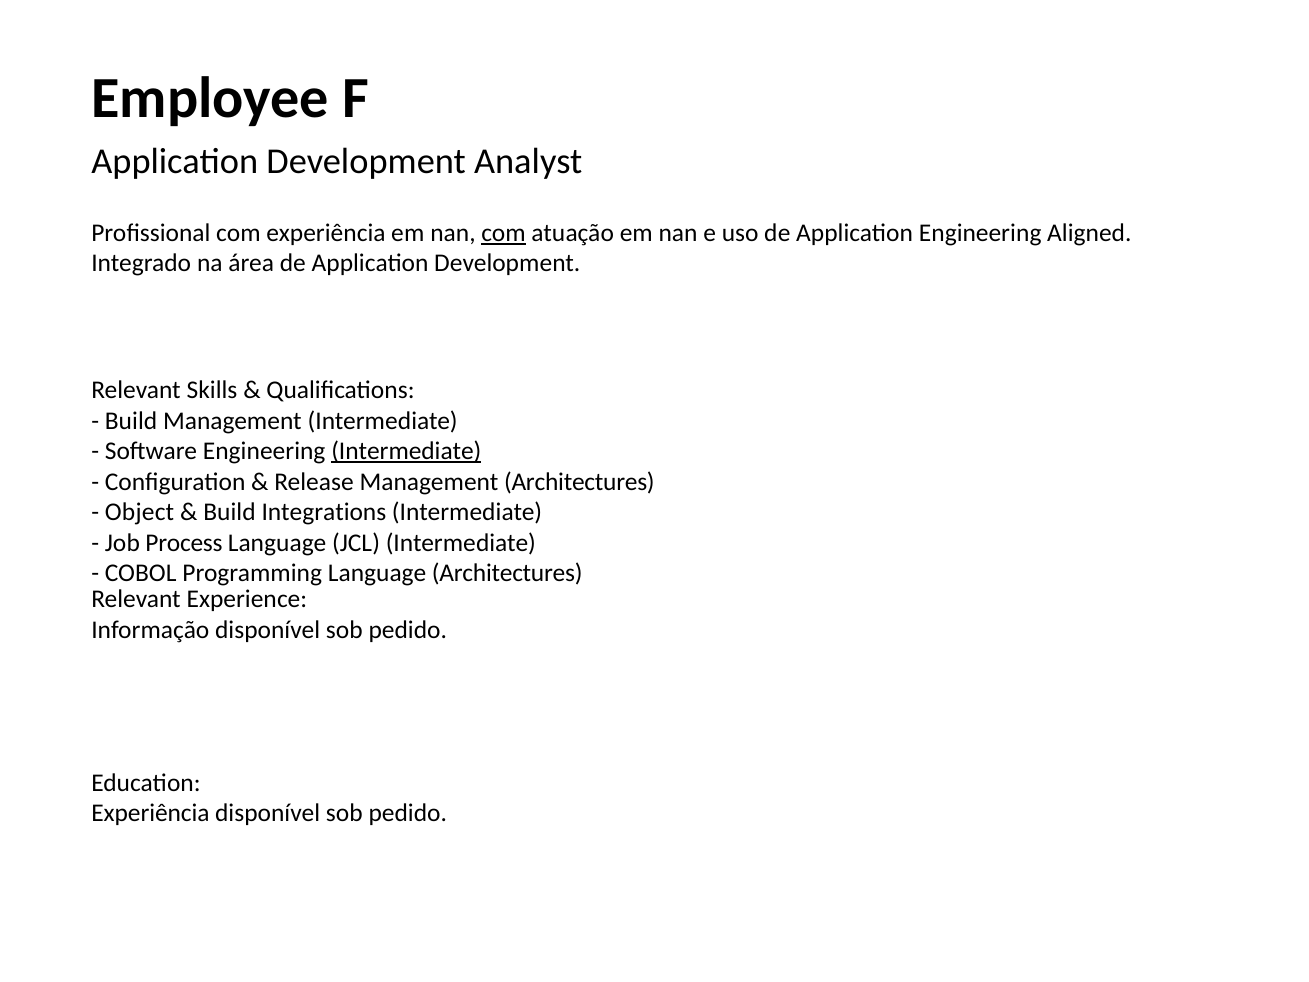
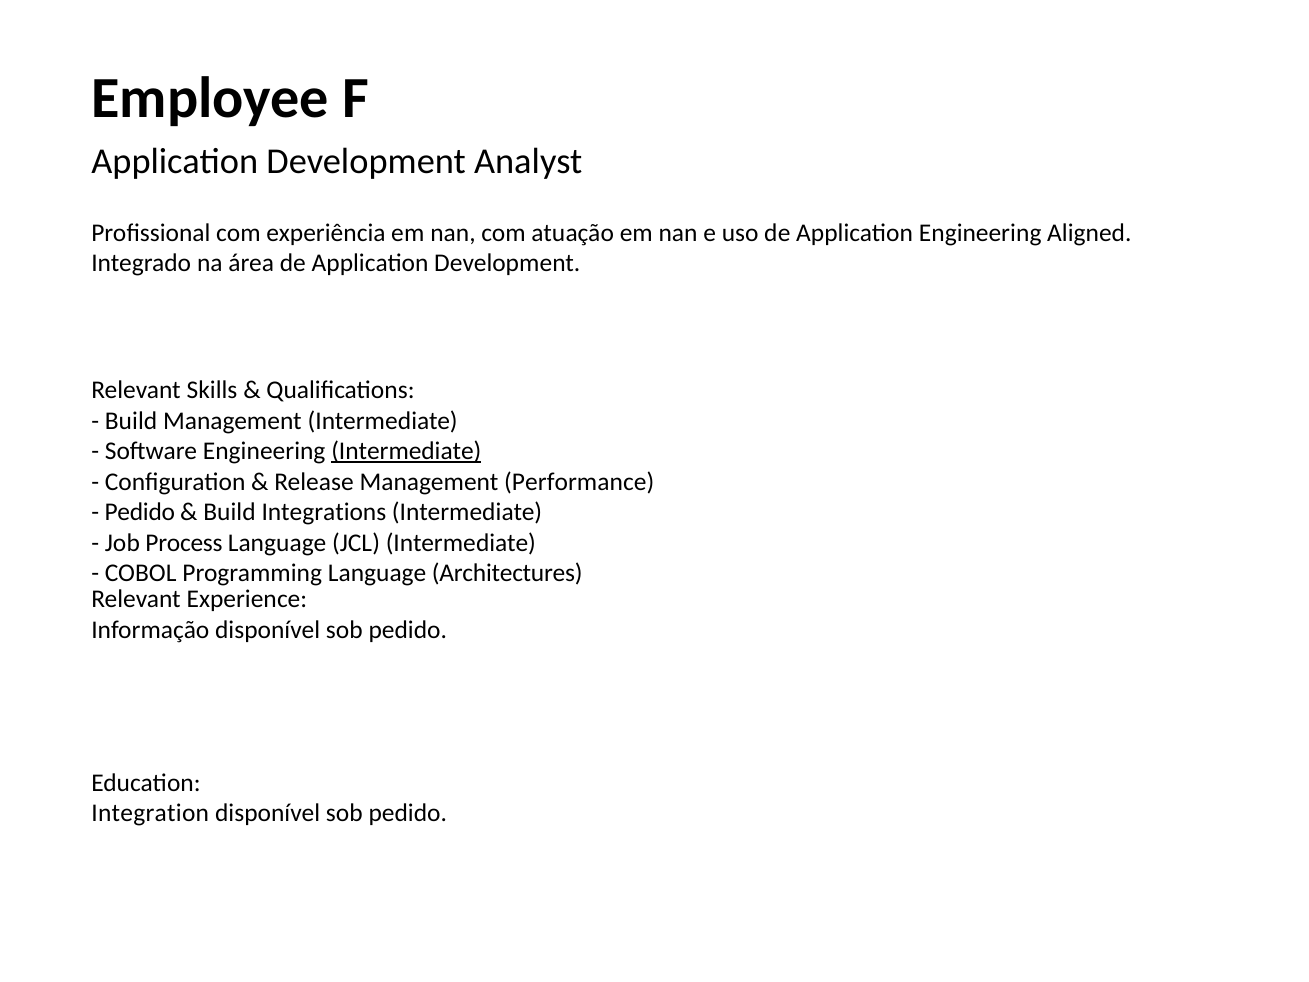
com underline: present -> none (503, 233)
Management Architectures: Architectures -> Performance (579, 482)
Object: Object -> Pedido (140, 512)
Experiência: Experiência -> Integration (150, 813)
